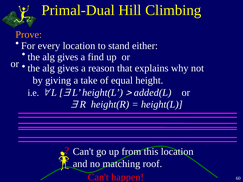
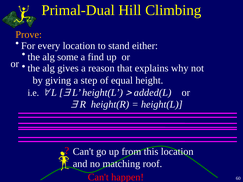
gives: gives -> some (68, 57)
take: take -> step (89, 80)
